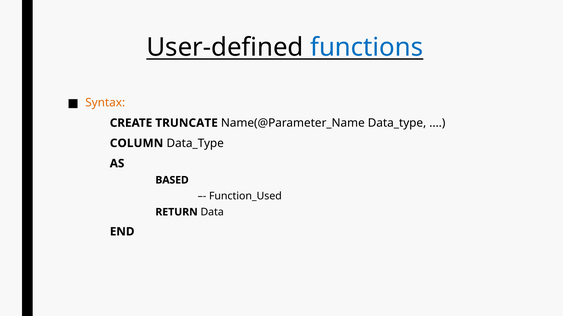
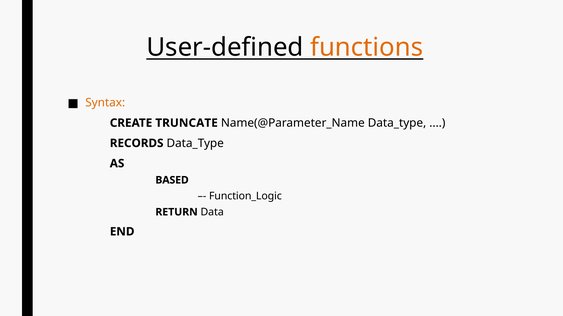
functions colour: blue -> orange (367, 47)
COLUMN: COLUMN -> RECORDS (137, 143)
Function_Used: Function_Used -> Function_Logic (245, 196)
